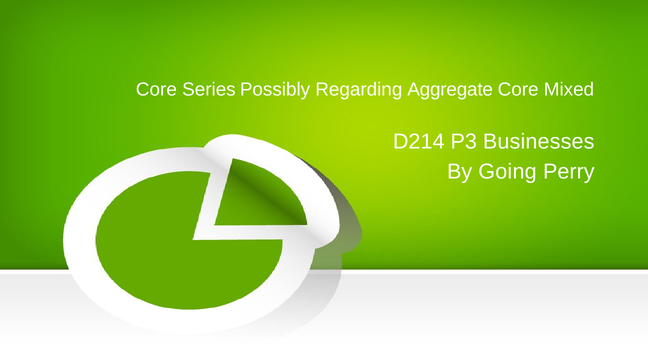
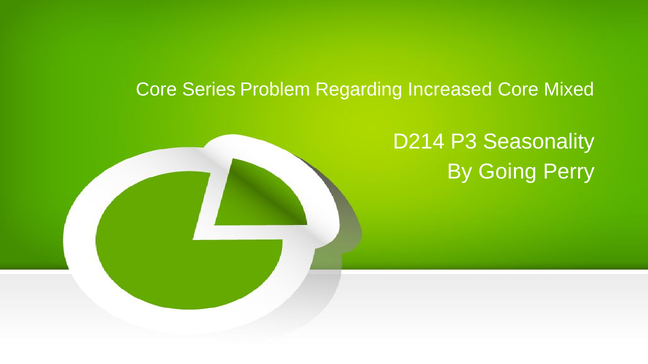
Possibly: Possibly -> Problem (275, 90)
Aggregate: Aggregate -> Increased (450, 90)
Businesses: Businesses -> Seasonality (539, 142)
